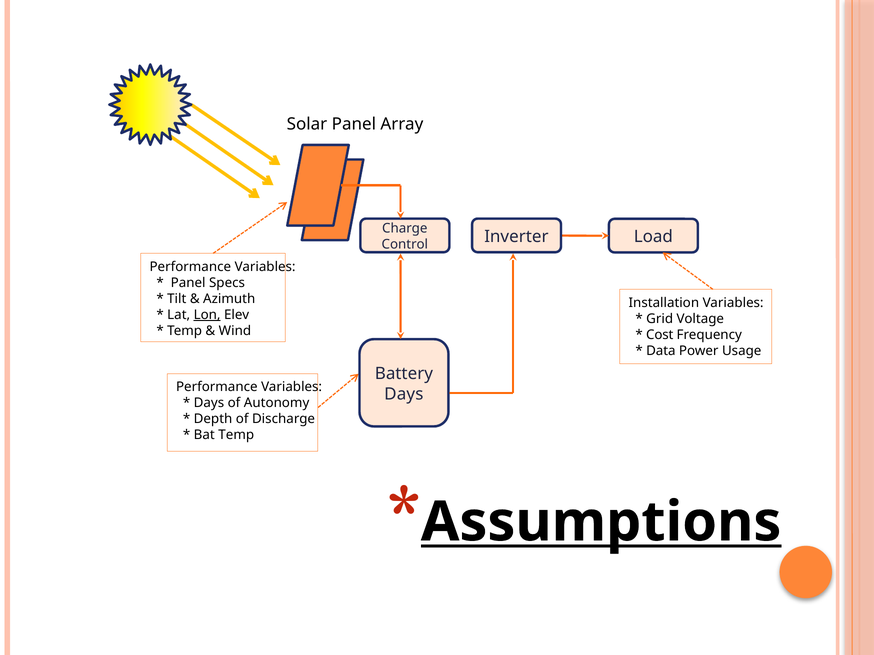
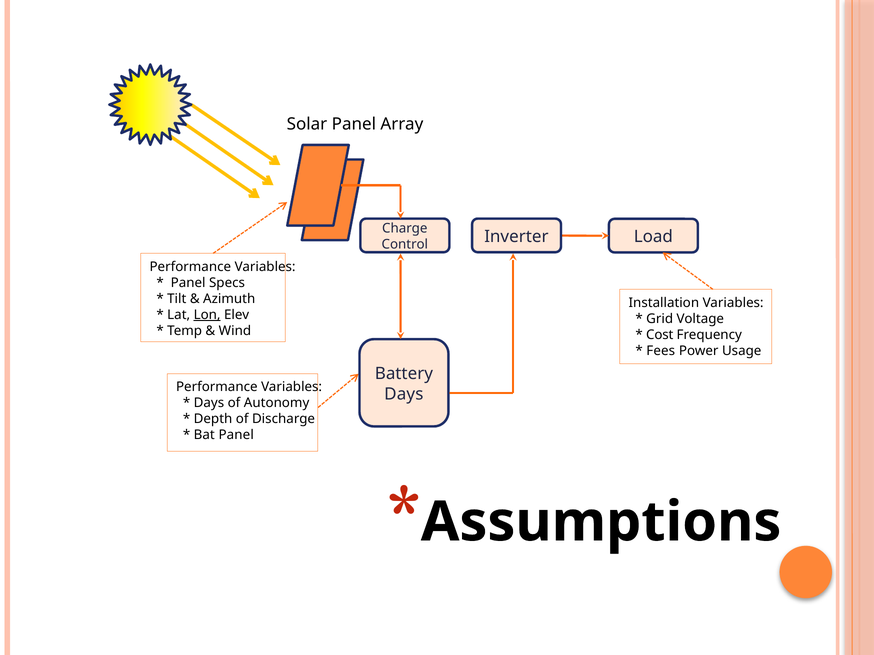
Data: Data -> Fees (661, 351)
Bat Temp: Temp -> Panel (236, 435)
Assumptions underline: present -> none (601, 522)
